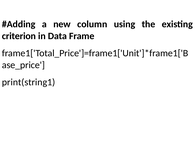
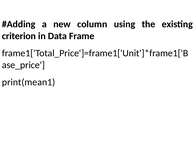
print(string1: print(string1 -> print(mean1 (29, 82)
